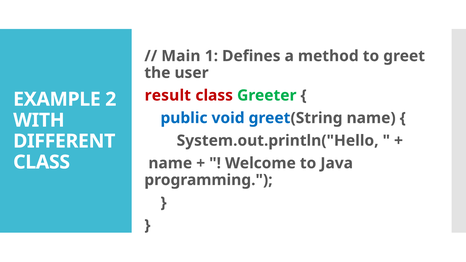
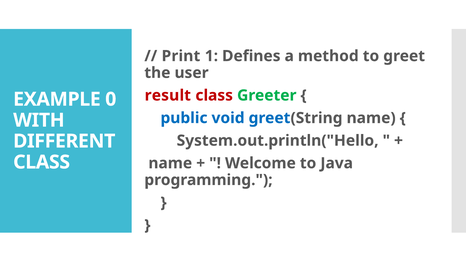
Main: Main -> Print (181, 56)
2: 2 -> 0 (111, 99)
